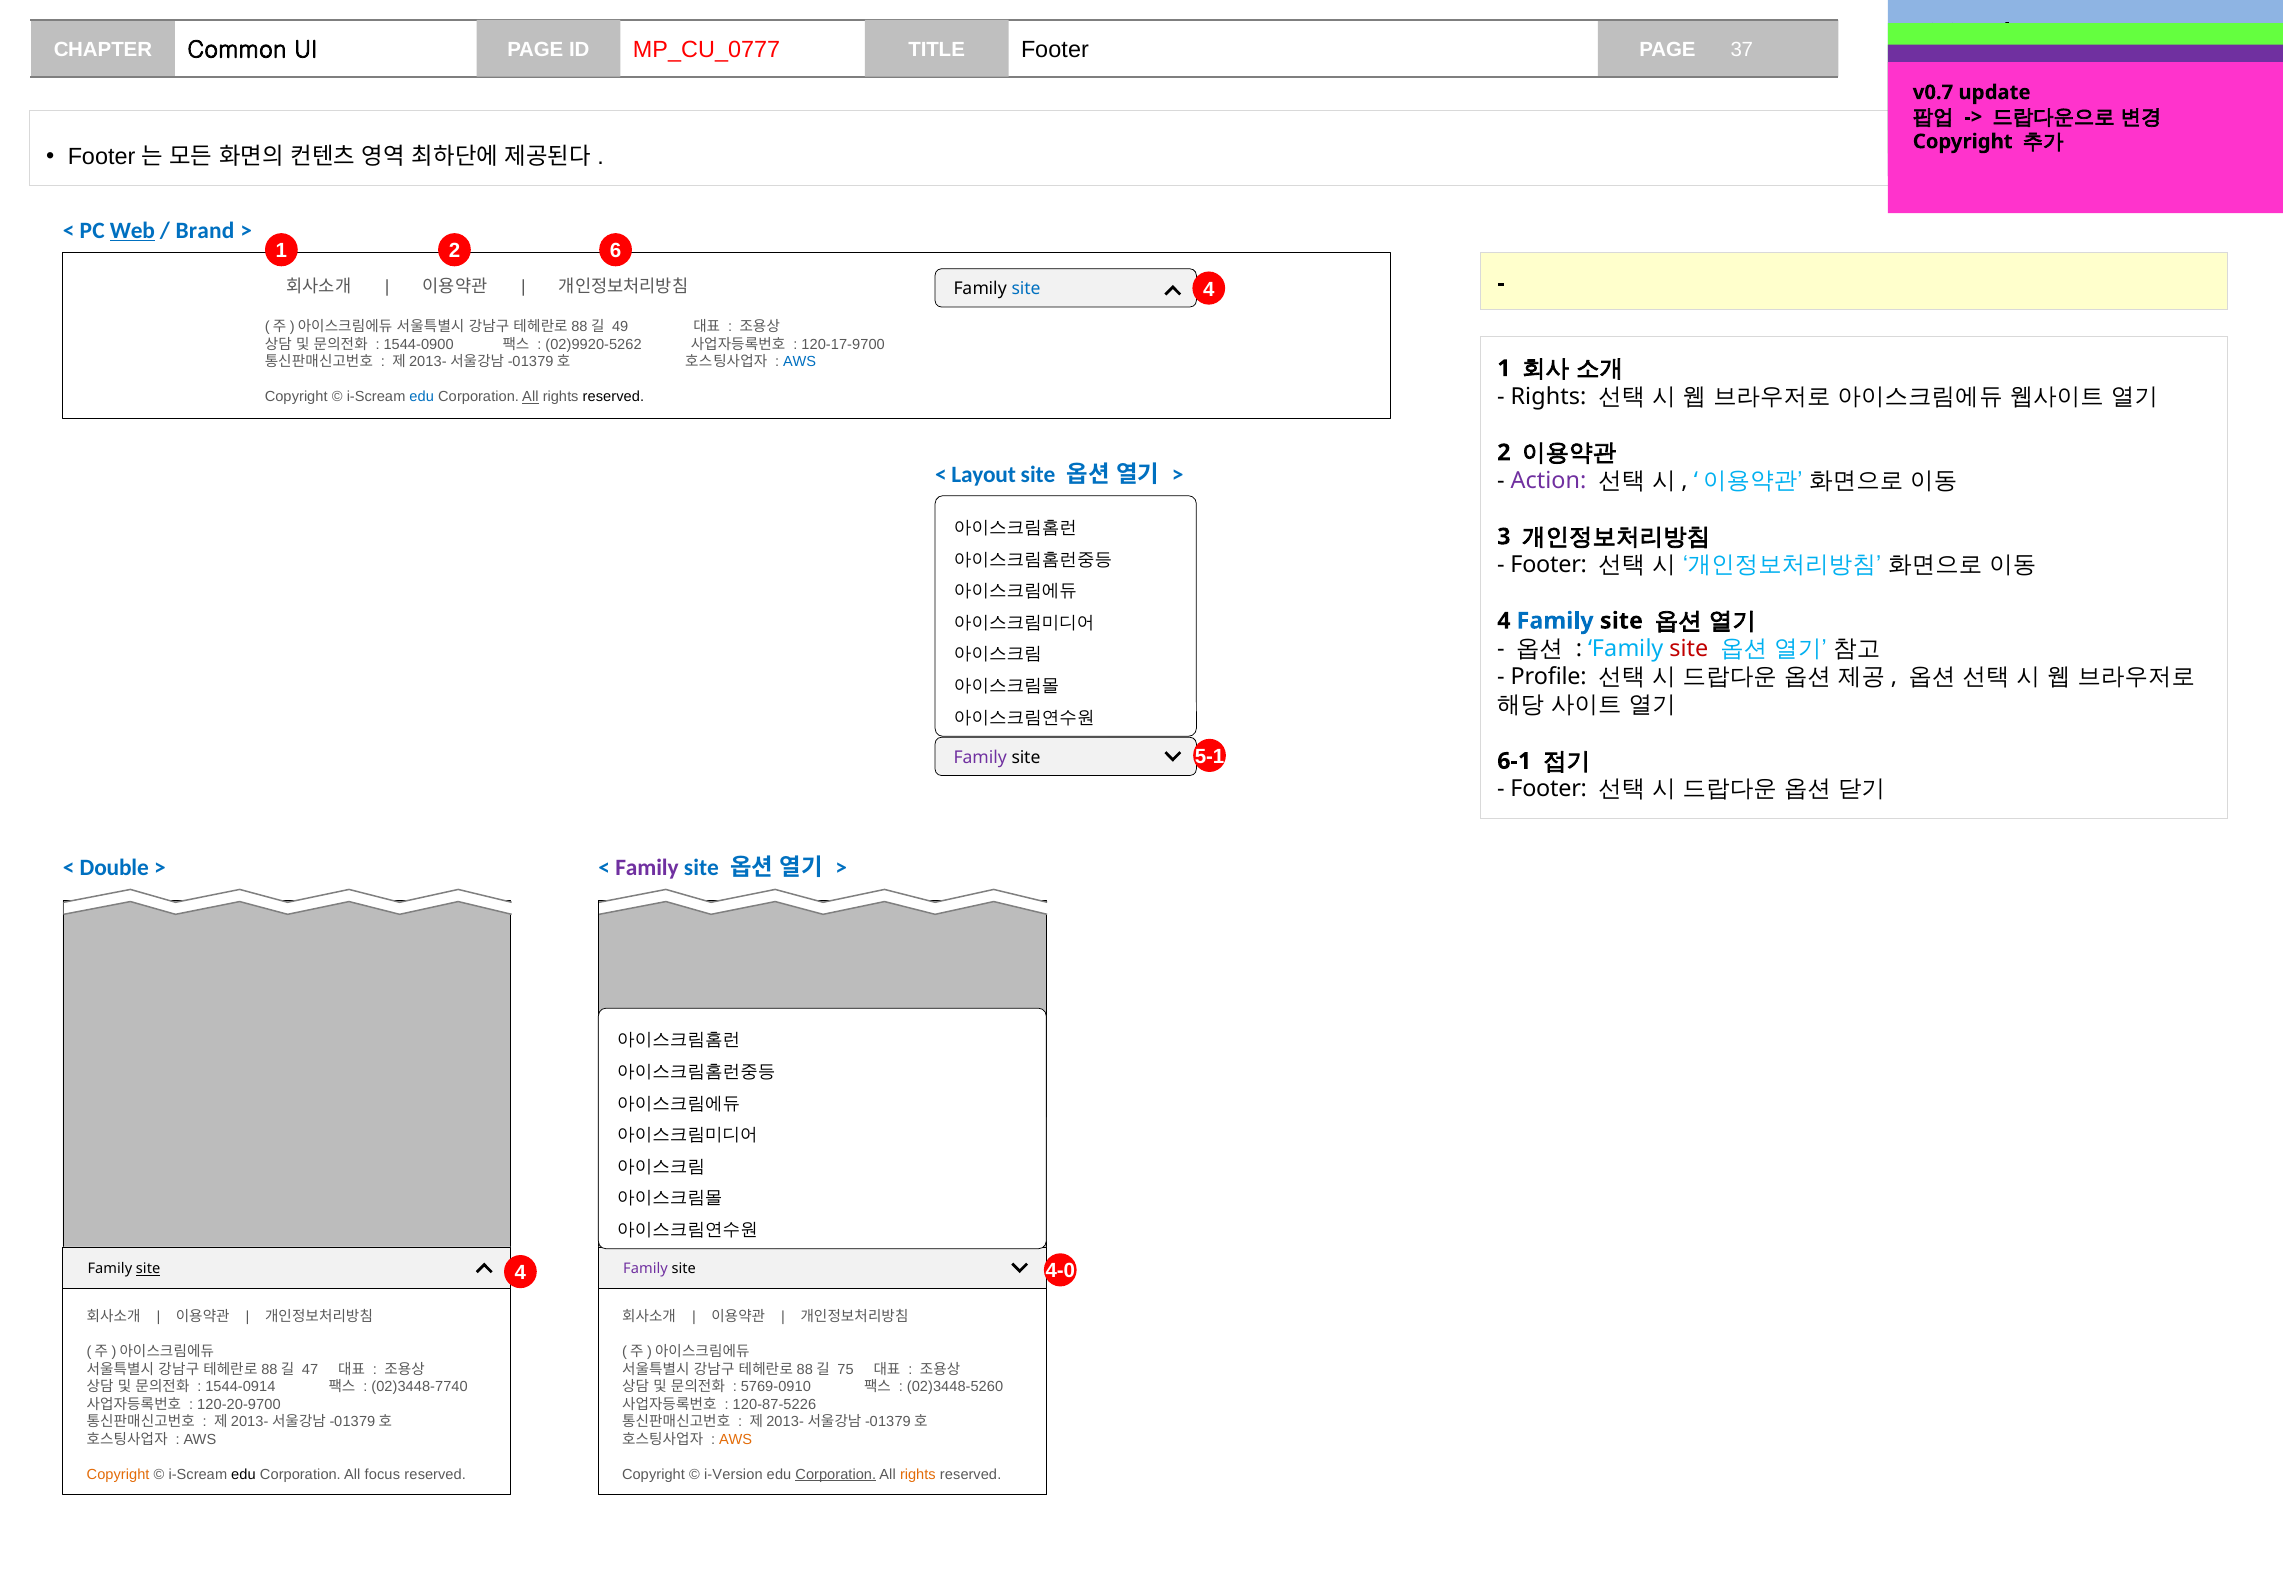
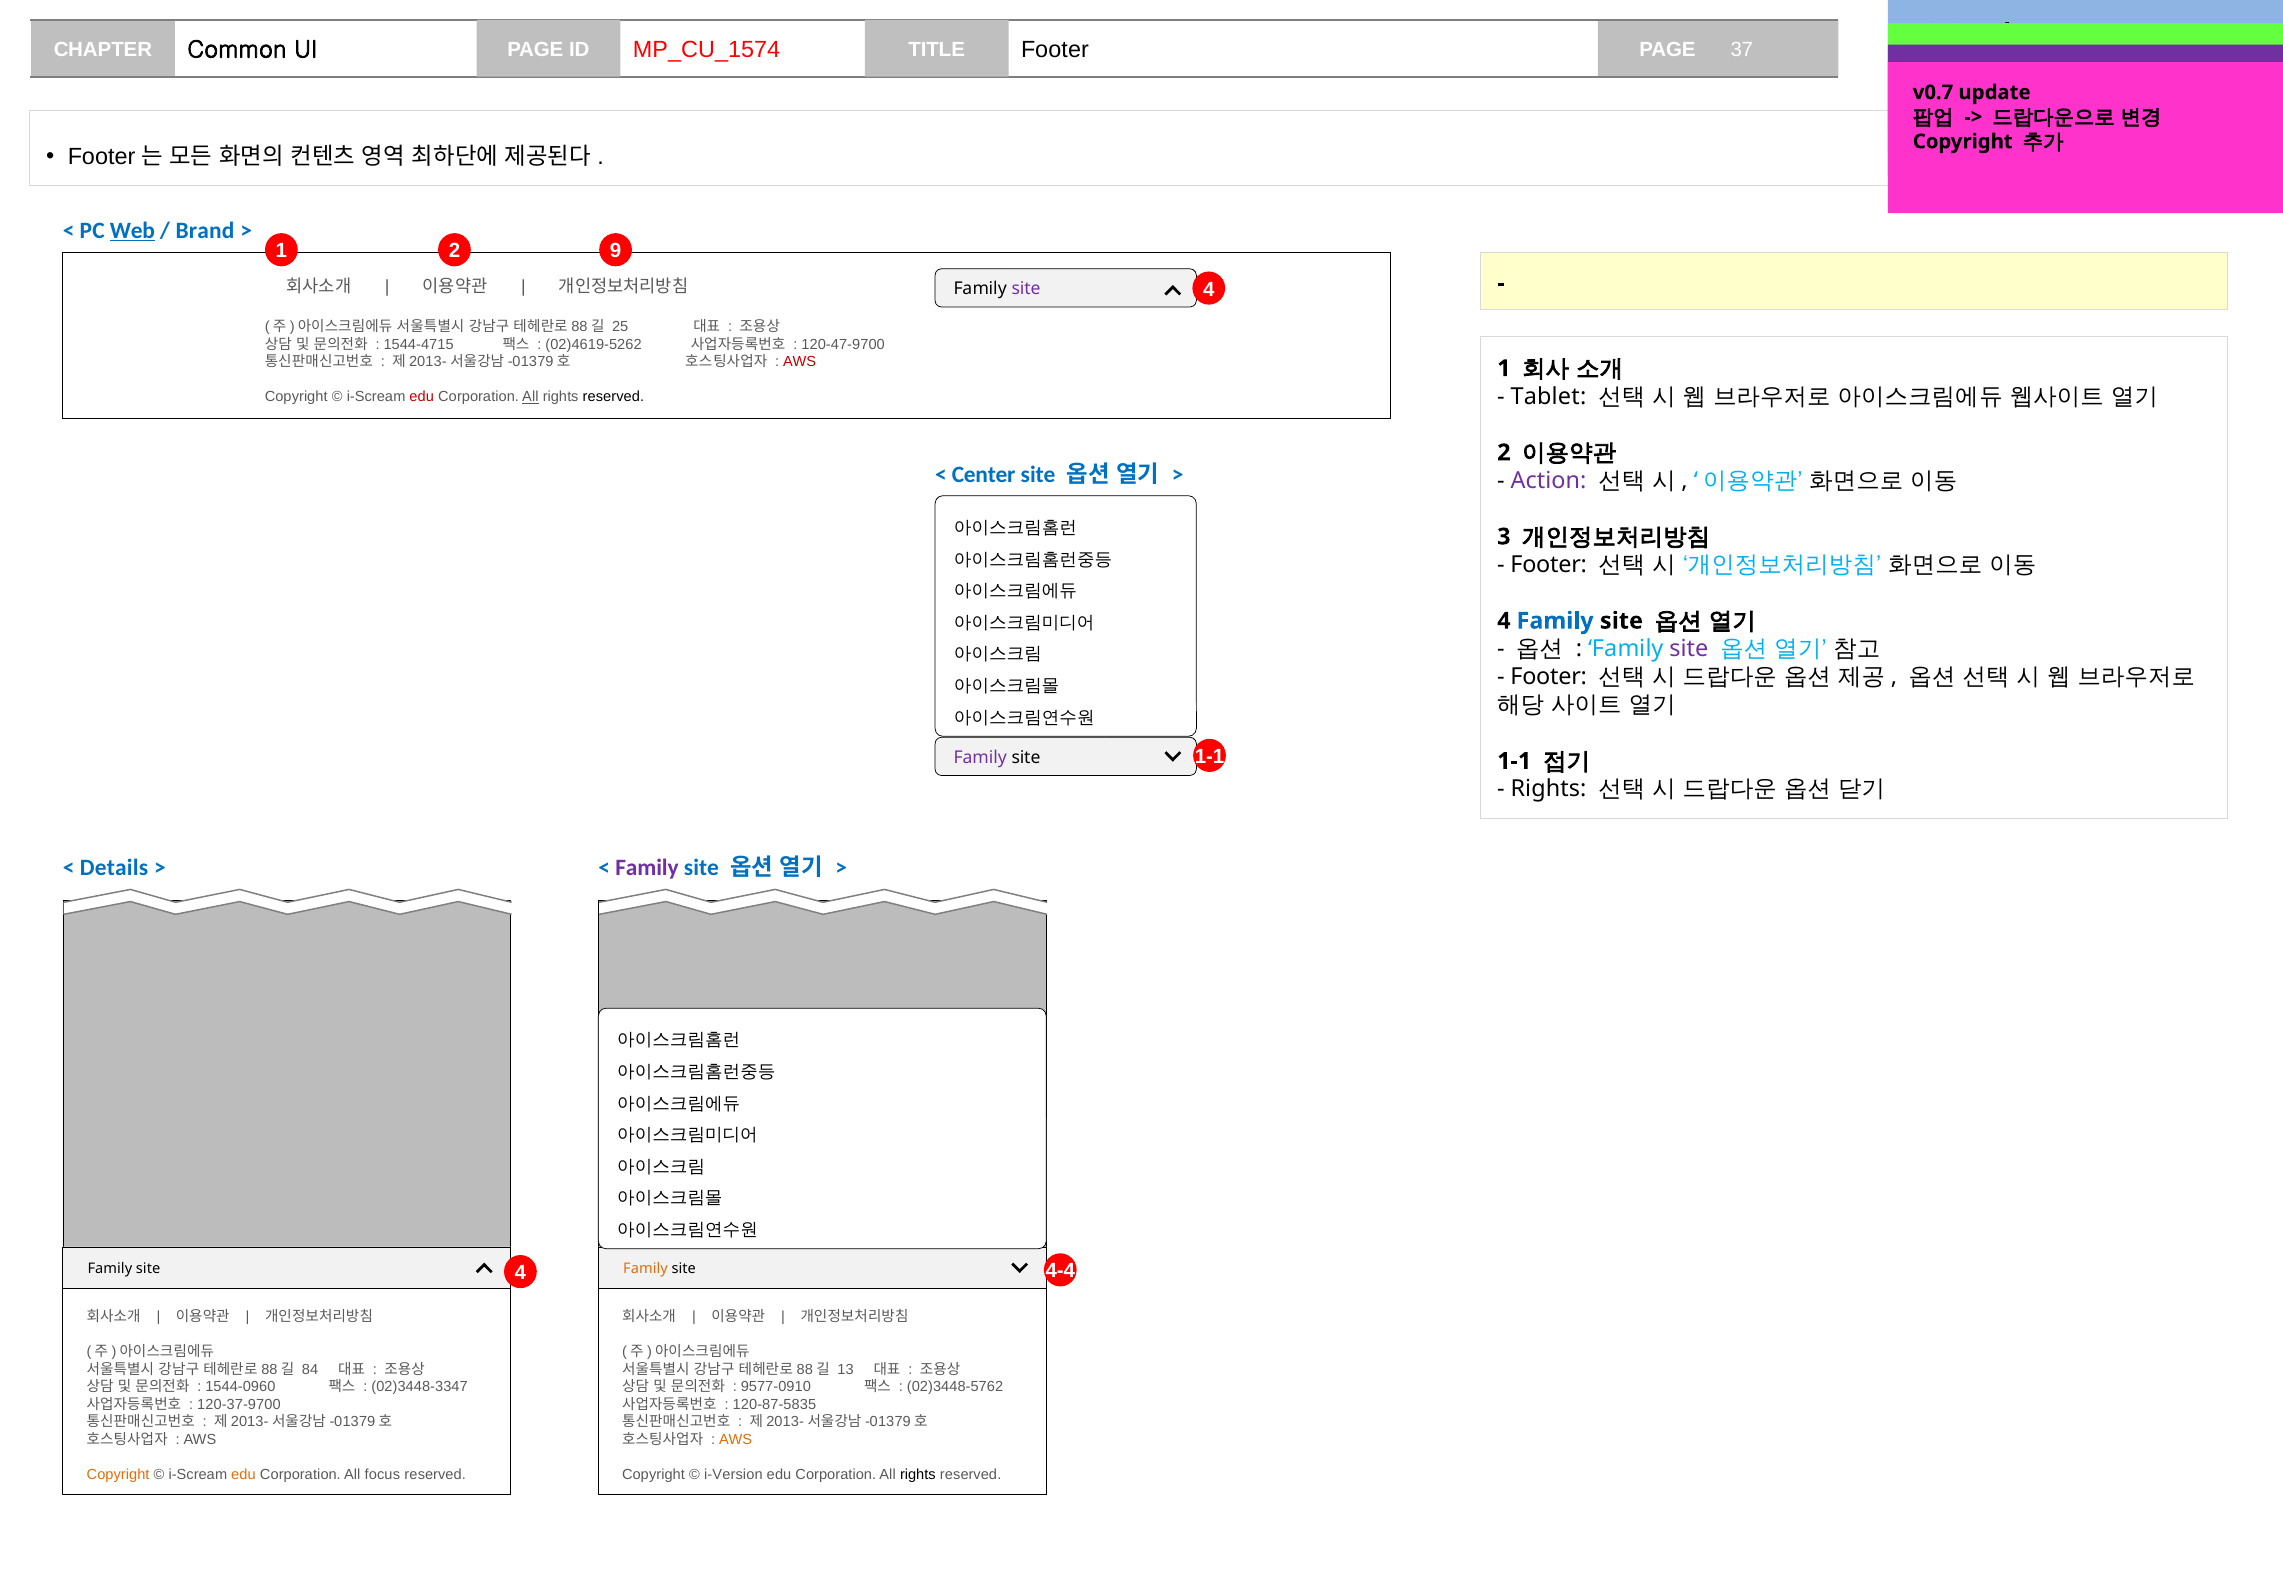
MP_CU_0777: MP_CU_0777 -> MP_CU_1574 (707, 50)
6: 6 -> 9 (616, 251)
site colour: blue -> purple (1026, 289)
49: 49 -> 25 (620, 327)
1544-0900: 1544-0900 -> 1544-4715 (419, 344)
02)9920-5262: 02)9920-5262 -> 02)4619-5262 (594, 344)
120-17-9700: 120-17-9700 -> 120-47-9700 (843, 344)
AWS colour: blue -> red (800, 362)
Rights: Rights -> Tablet (1548, 396)
edu colour: blue -> red (422, 397)
Layout: Layout -> Center (984, 474)
site colour: red -> purple (1689, 649)
Profile: Profile -> Footer (1549, 677)
5-1: 5-1 -> 1-1 (1210, 757)
6-1: 6-1 -> 1-1 (1514, 761)
Footer: Footer -> Rights (1549, 789)
Double: Double -> Details (114, 867)
4-0: 4-0 -> 4-4 (1060, 1271)
site underline: present -> none (148, 1268)
Family colour: purple -> orange (646, 1268)
47: 47 -> 84 (310, 1369)
75: 75 -> 13 (846, 1369)
1544-0914: 1544-0914 -> 1544-0960 (240, 1387)
02)3448-7740: 02)3448-7740 -> 02)3448-3347 (420, 1387)
5769-0910: 5769-0910 -> 9577-0910 (776, 1387)
02)3448-5260: 02)3448-5260 -> 02)3448-5762 (955, 1387)
120-20-9700: 120-20-9700 -> 120-37-9700 (239, 1404)
120-87-5226: 120-87-5226 -> 120-87-5835 (774, 1404)
edu colour: black -> orange (243, 1474)
Corporation underline: present -> none (836, 1474)
rights colour: orange -> black (918, 1474)
